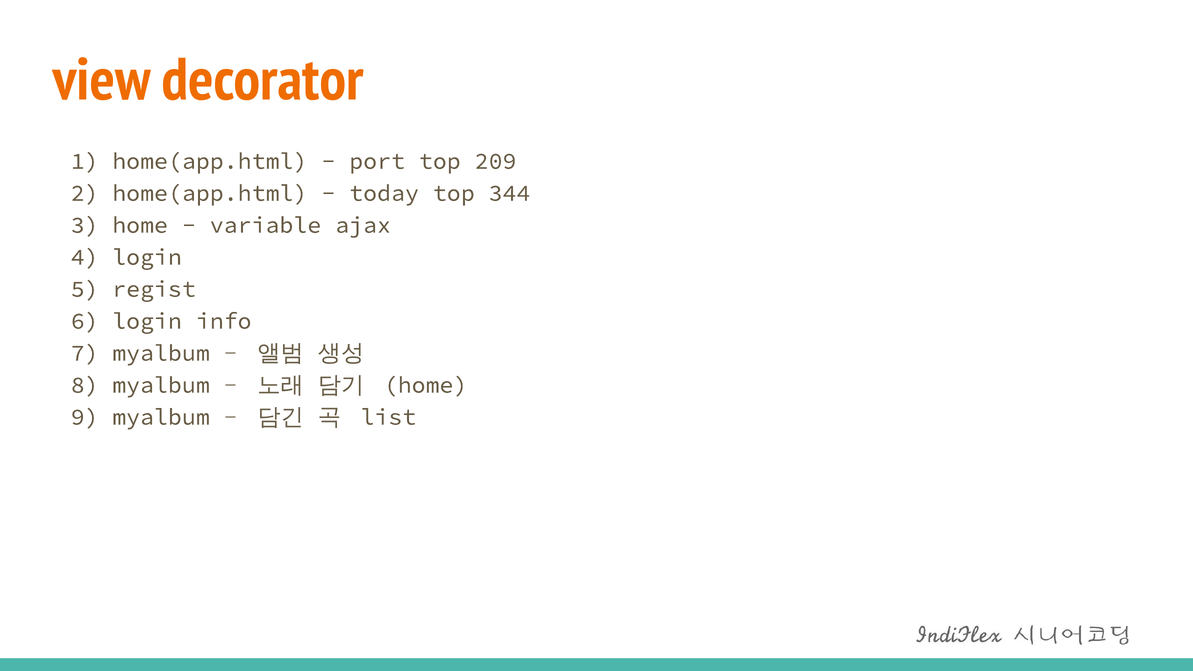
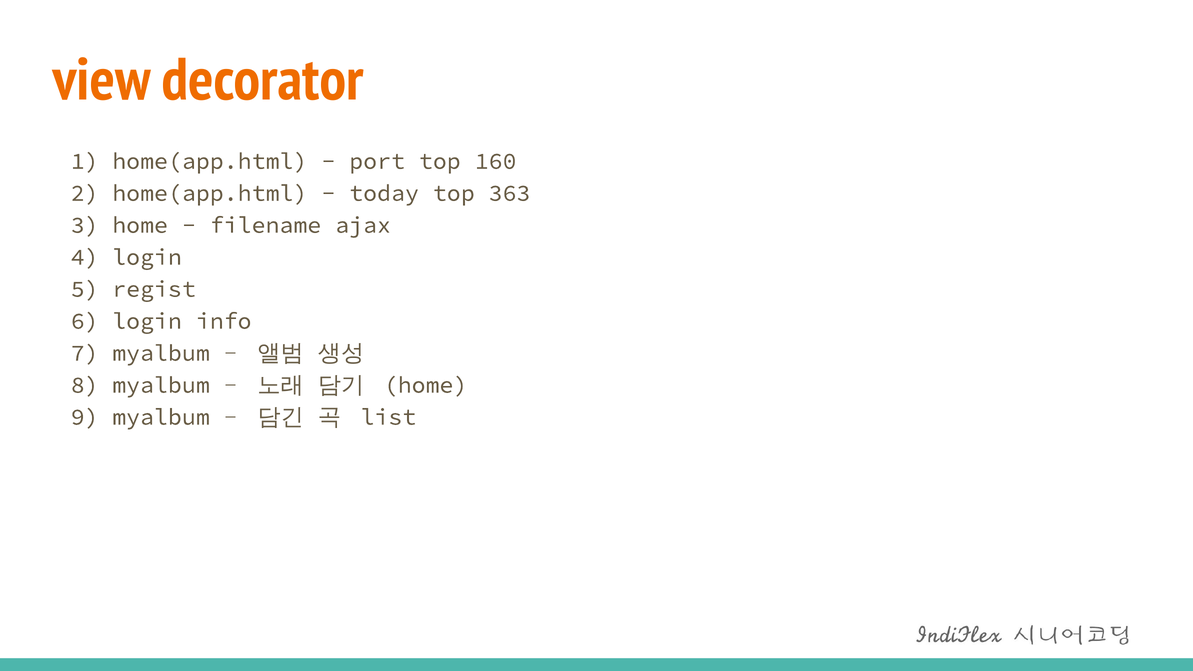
209: 209 -> 160 (496, 161)
344: 344 -> 363 (510, 193)
variable: variable -> filename (266, 225)
